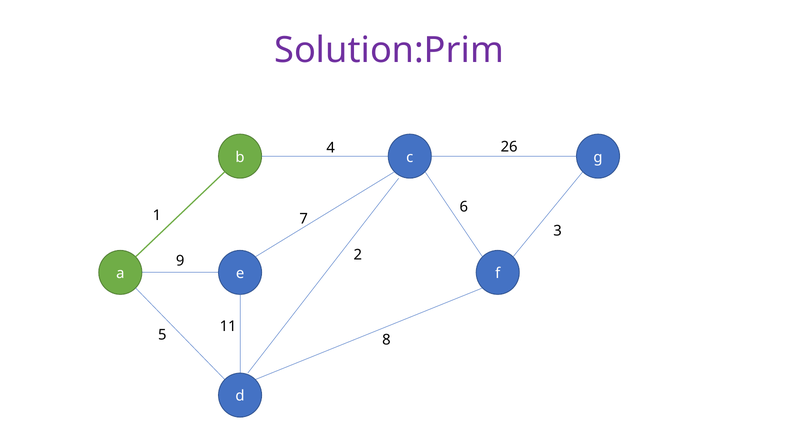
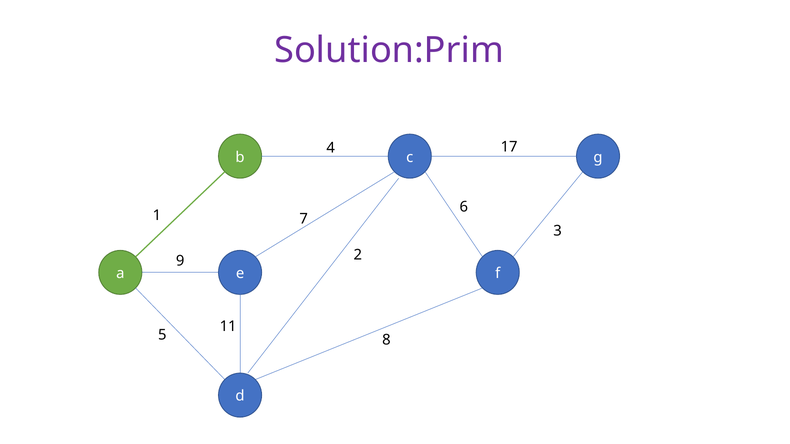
26: 26 -> 17 (509, 147)
